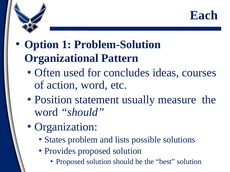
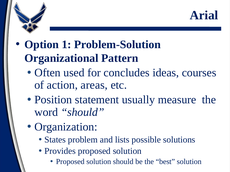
Each: Each -> Arial (204, 15)
action word: word -> areas (94, 85)
